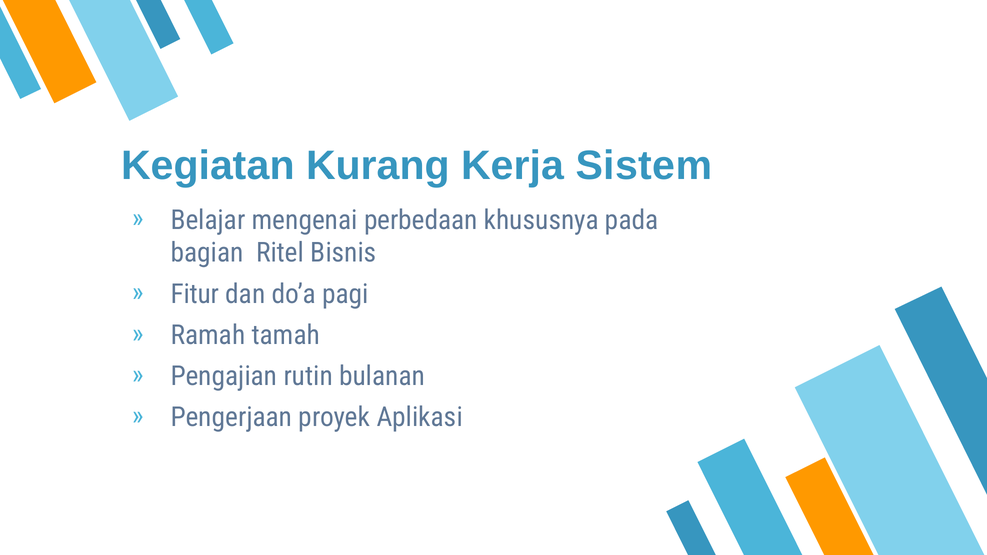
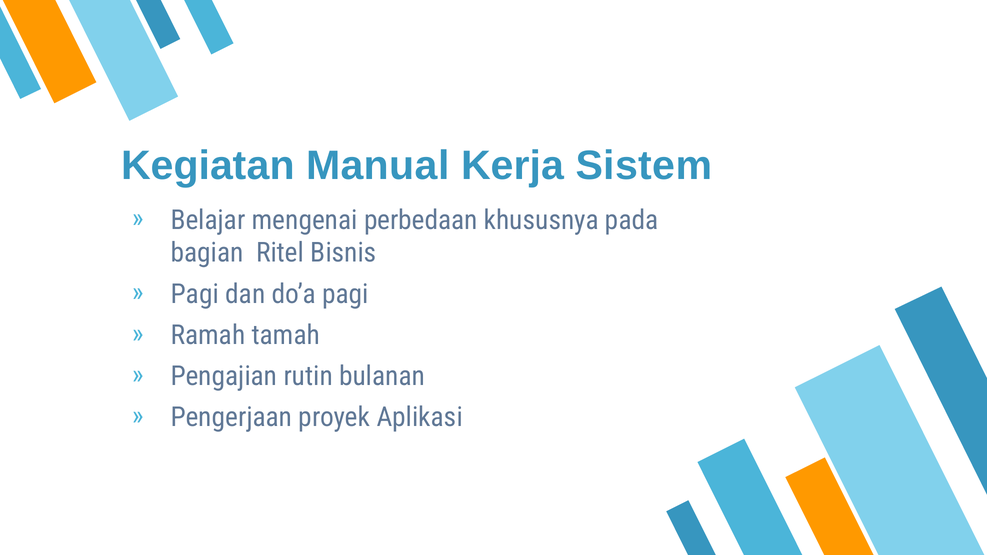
Kurang: Kurang -> Manual (378, 166)
Fitur: Fitur -> Pagi (195, 294)
